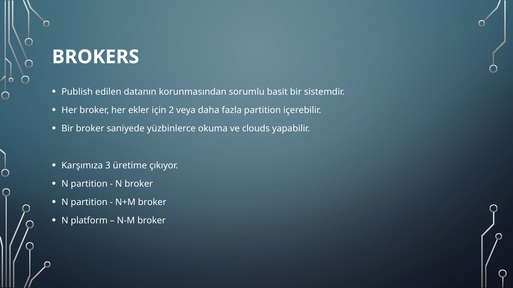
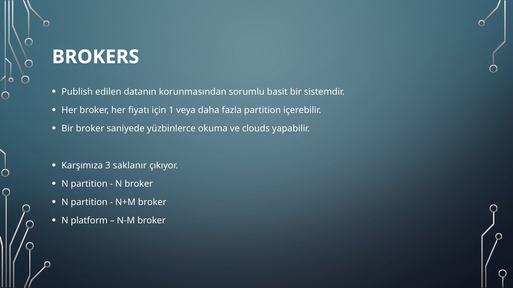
ekler: ekler -> fiyatı (139, 110)
2: 2 -> 1 (171, 110)
üretime: üretime -> saklanır (130, 166)
